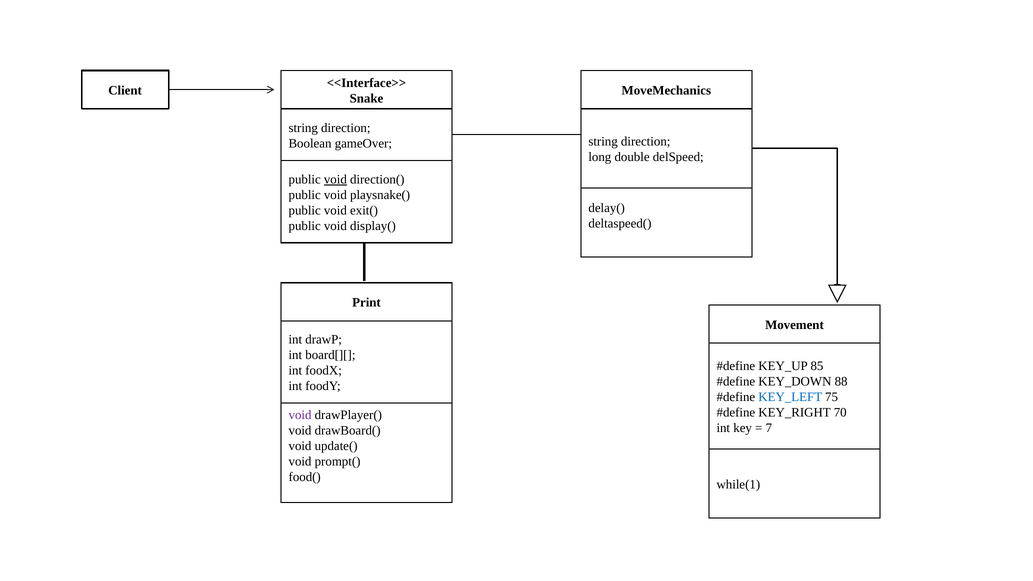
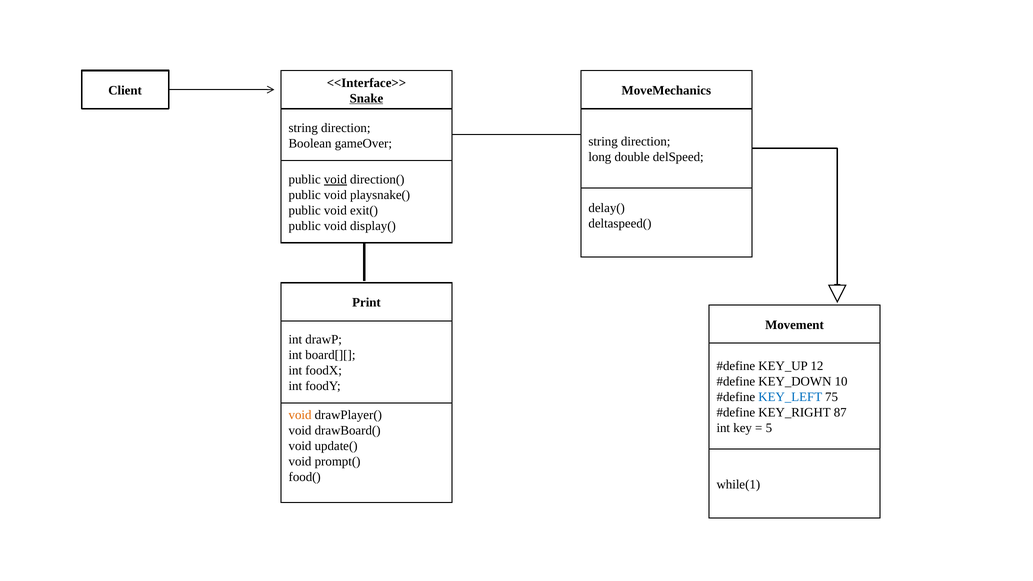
Snake underline: none -> present (366, 98)
85: 85 -> 12 (817, 366)
88: 88 -> 10 (841, 382)
70: 70 -> 87 (840, 413)
void colour: purple -> orange (300, 415)
7: 7 -> 5 (769, 428)
